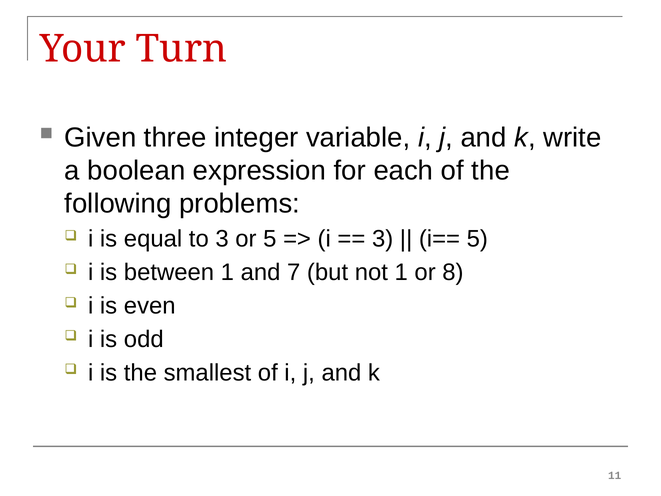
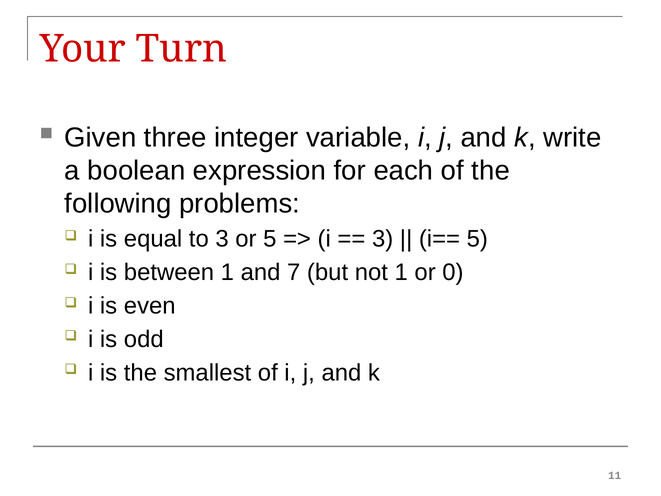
8: 8 -> 0 (453, 272)
